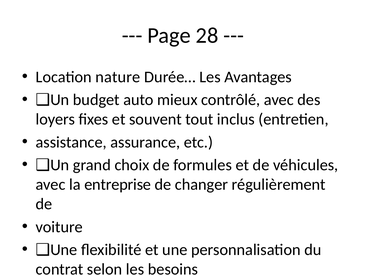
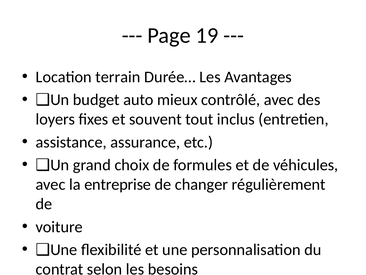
28: 28 -> 19 (207, 35)
nature: nature -> terrain (118, 77)
